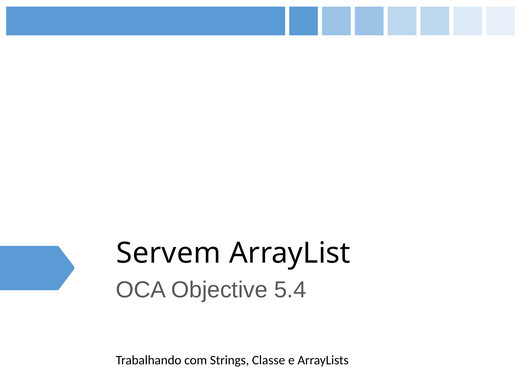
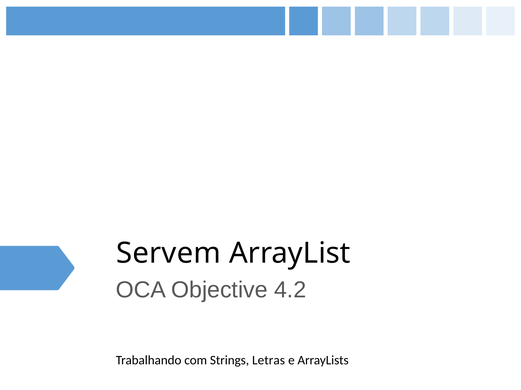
5.4: 5.4 -> 4.2 (290, 290)
Classe: Classe -> Letras (269, 361)
